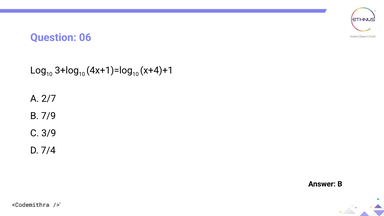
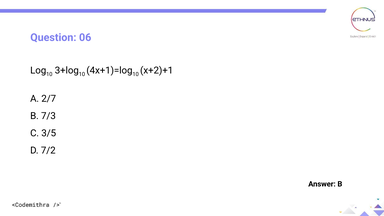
x+4)+1: x+4)+1 -> x+2)+1 (157, 71)
7/9: 7/9 -> 7/3 (48, 116)
3/9: 3/9 -> 3/5 (49, 133)
7/4: 7/4 -> 7/2 (48, 150)
